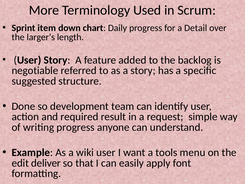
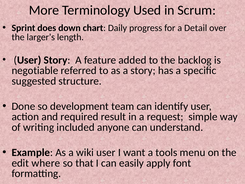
item: item -> does (47, 28)
writing progress: progress -> included (76, 127)
deliver: deliver -> where (46, 163)
